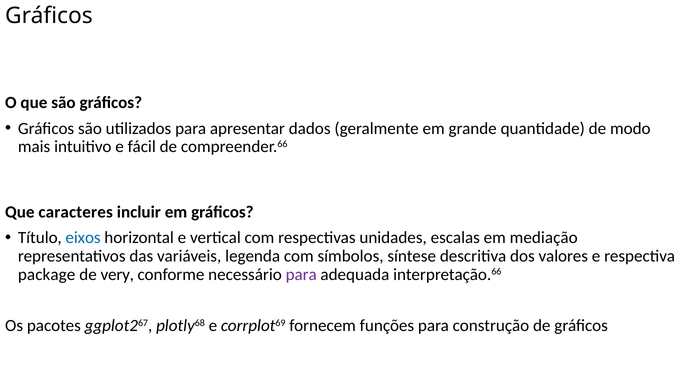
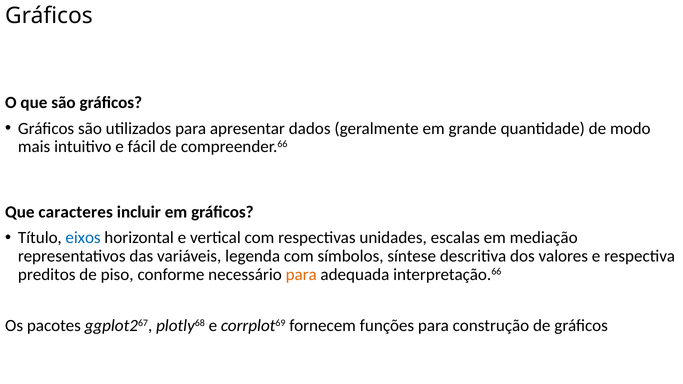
package: package -> preditos (47, 275)
very: very -> piso (117, 275)
para colour: purple -> orange (301, 275)
